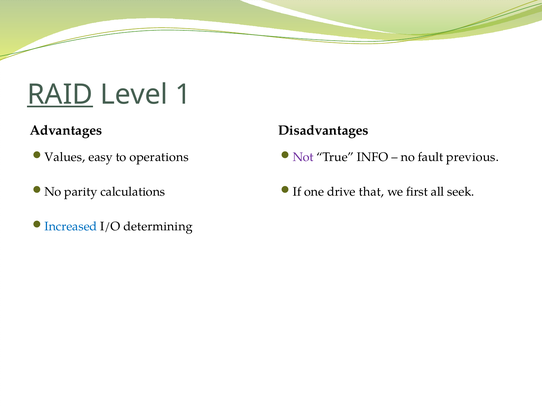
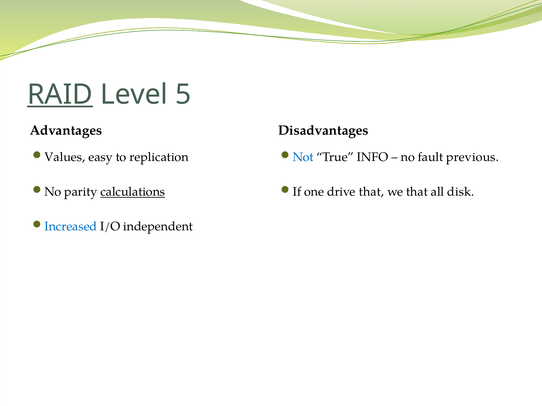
1: 1 -> 5 (183, 94)
operations: operations -> replication (159, 157)
Not colour: purple -> blue (303, 157)
calculations underline: none -> present (133, 192)
we first: first -> that (417, 192)
seek: seek -> disk (461, 192)
determining: determining -> independent (158, 227)
